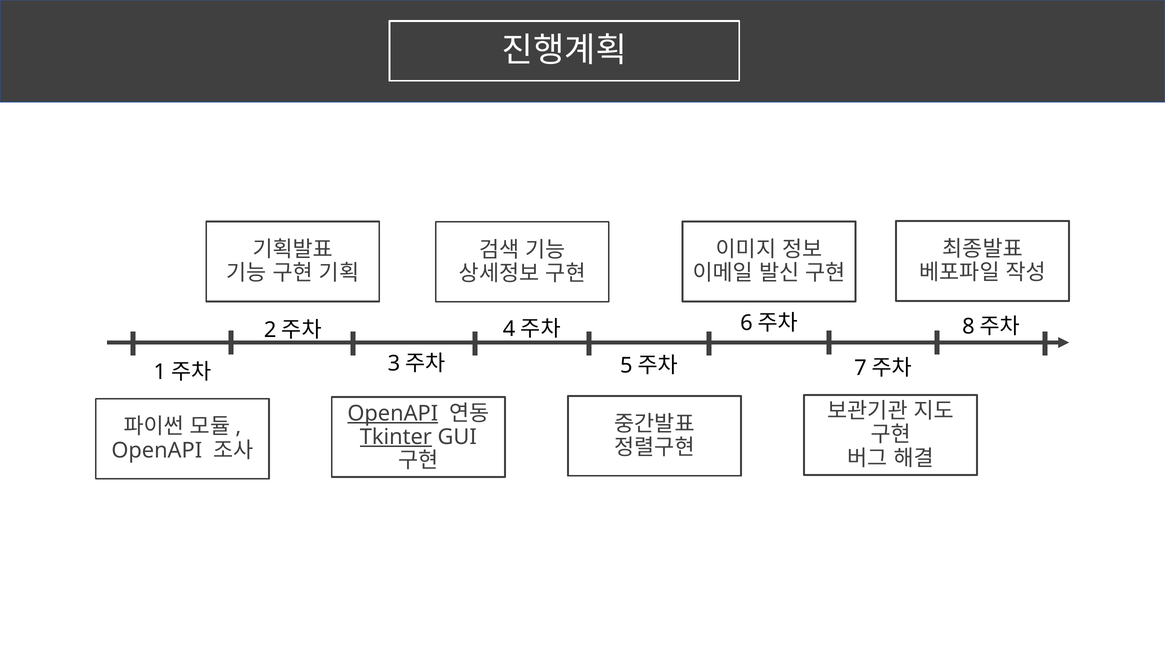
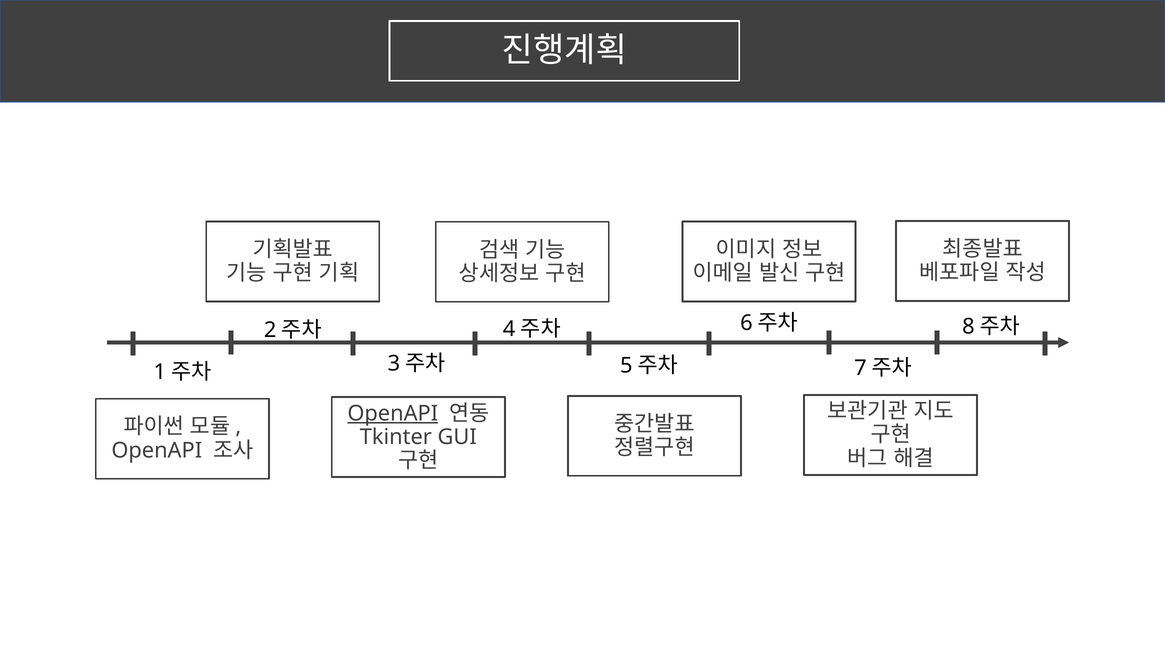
Tkinter underline: present -> none (396, 437)
